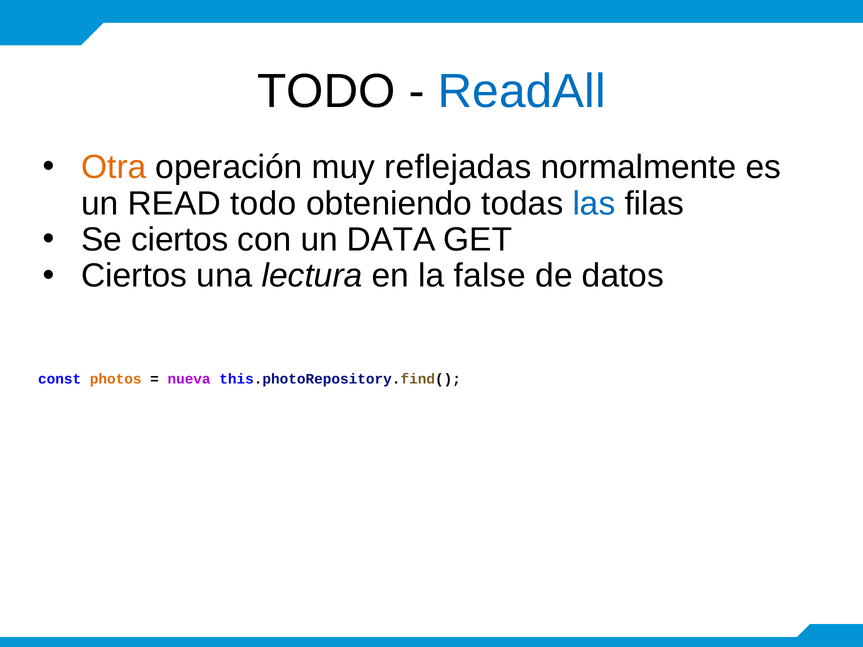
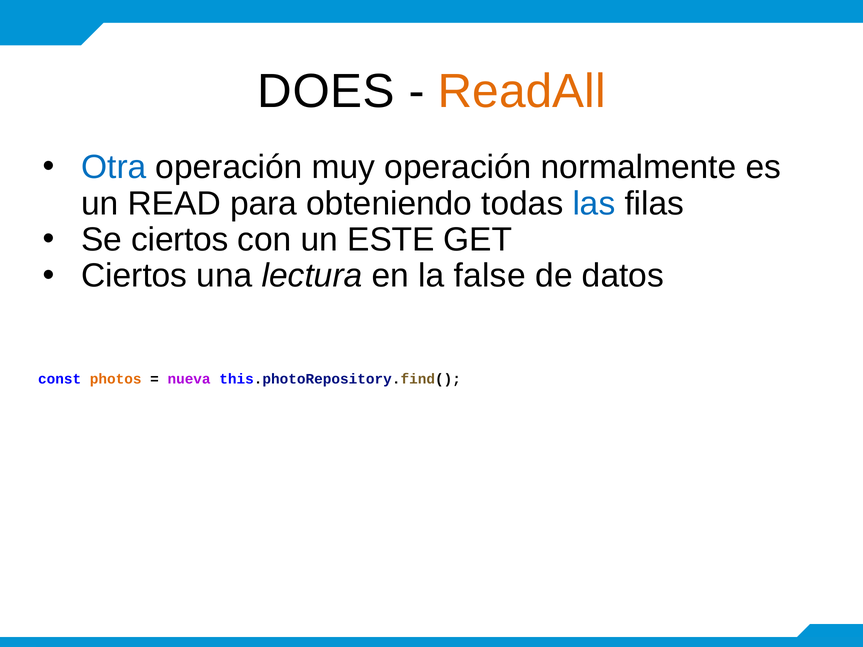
TODO: TODO -> DOES (326, 92)
ReadAll colour: blue -> orange (522, 92)
Otra colour: orange -> blue (114, 167)
muy reflejadas: reflejadas -> operación (458, 167)
READ todo: todo -> para (264, 204)
DATA: DATA -> ESTE (391, 240)
